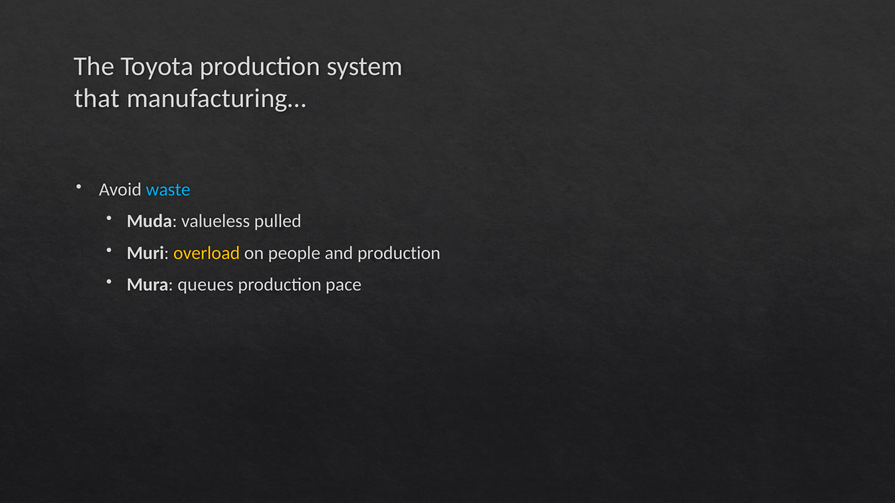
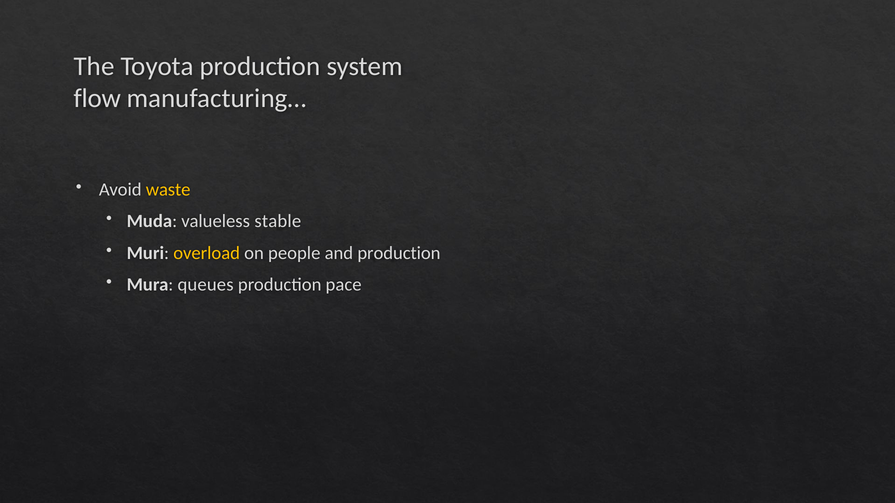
that: that -> flow (97, 99)
waste colour: light blue -> yellow (168, 190)
pulled: pulled -> stable (278, 221)
